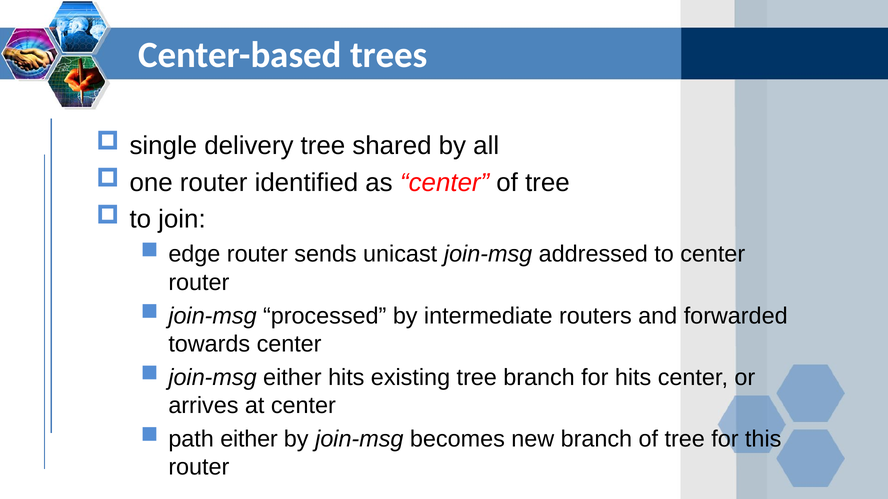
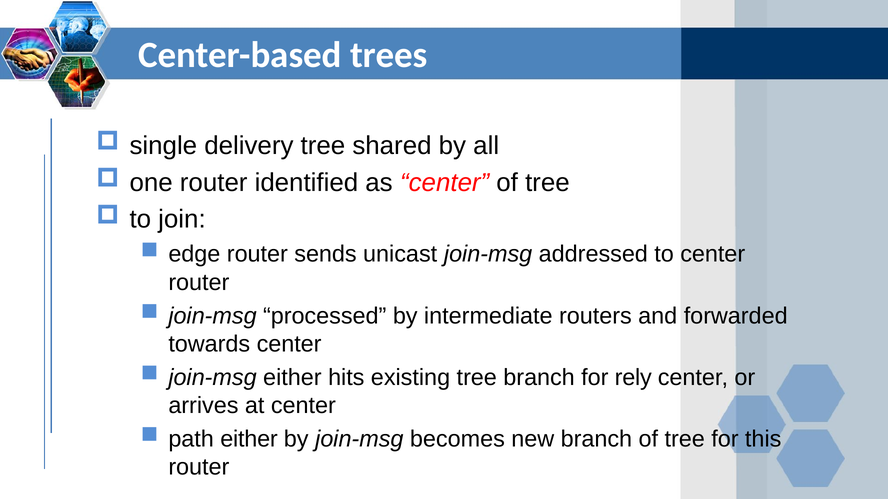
for hits: hits -> rely (633, 378)
